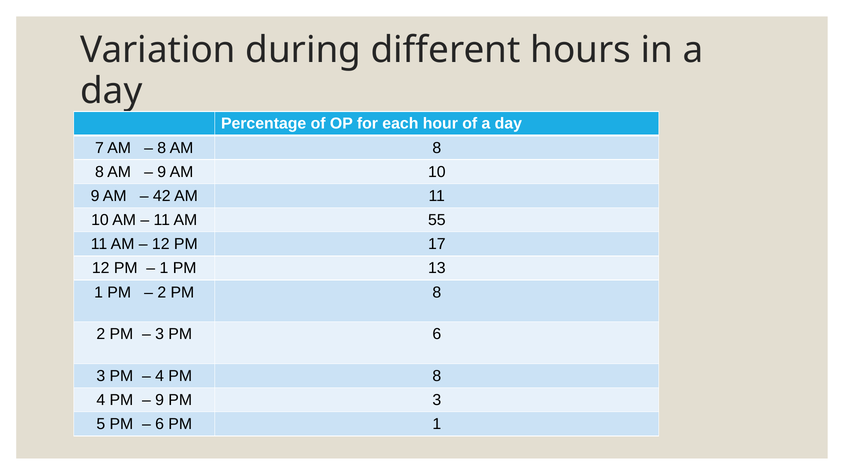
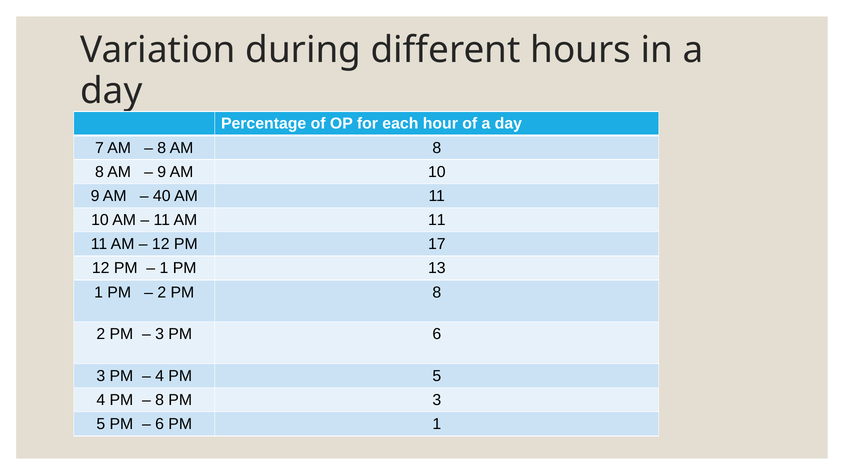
42: 42 -> 40 (162, 196)
11 AM 55: 55 -> 11 (437, 220)
4 PM 8: 8 -> 5 (437, 376)
9: 9 -> 8 (160, 400)
